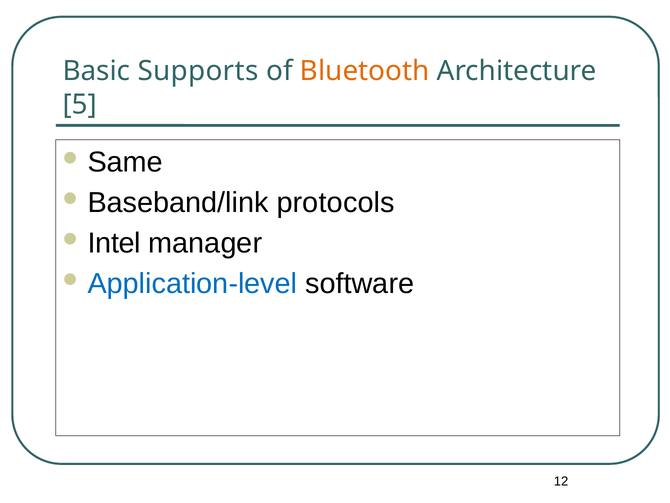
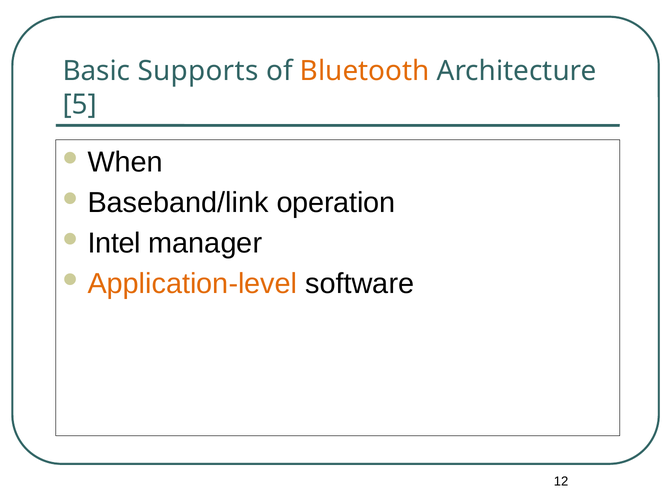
Same: Same -> When (125, 162)
protocols: protocols -> operation (336, 203)
Application-level colour: blue -> orange (193, 284)
